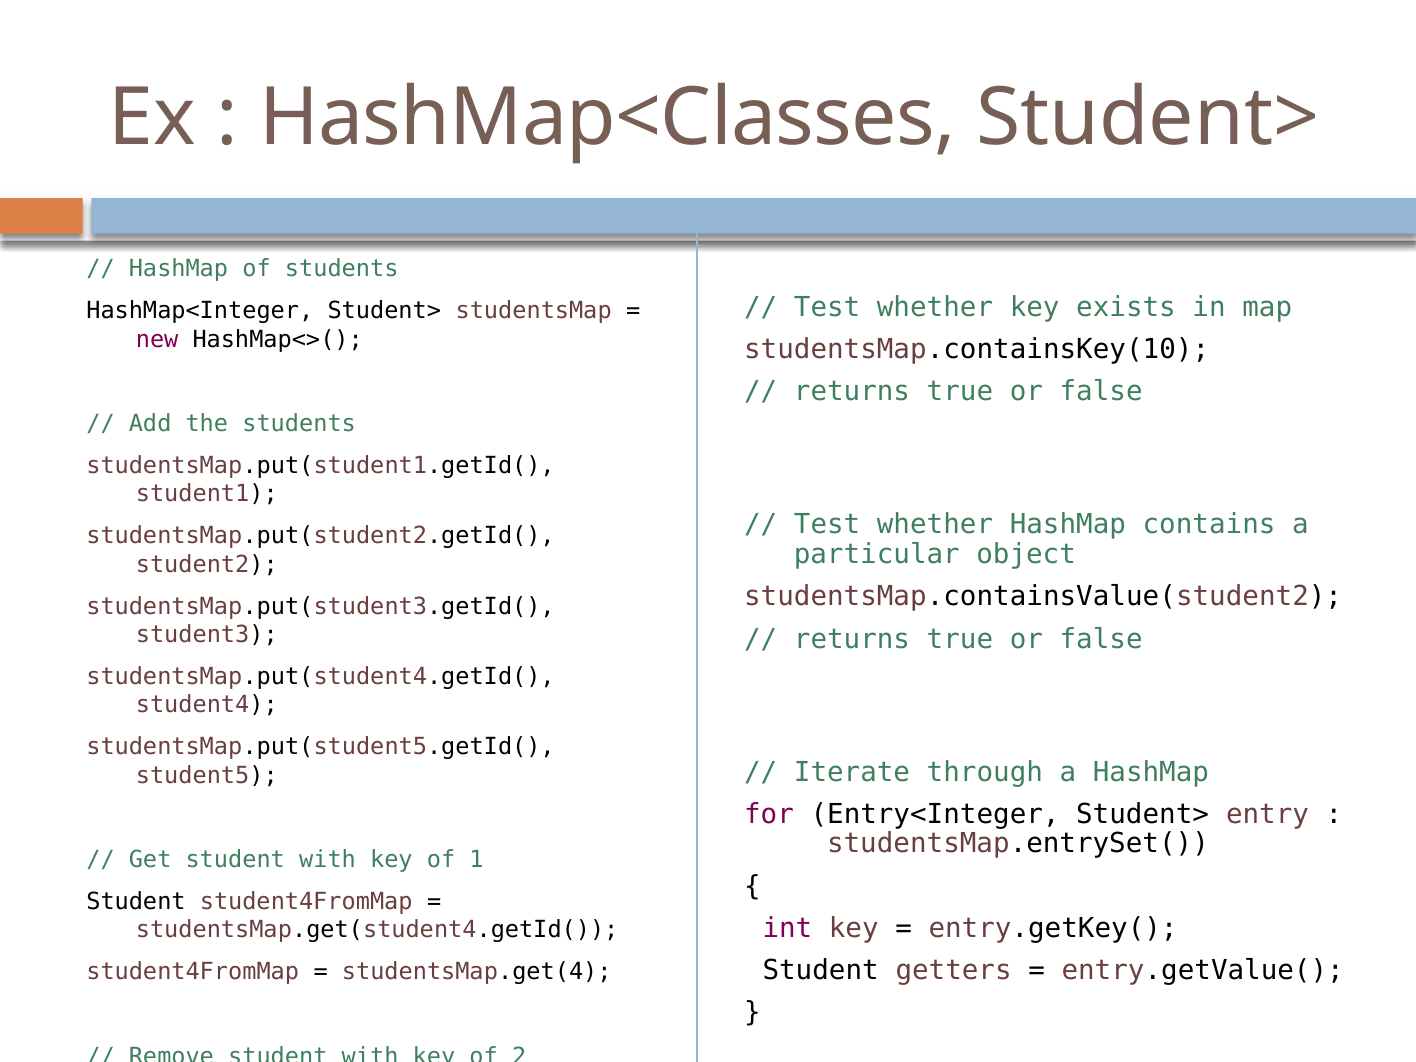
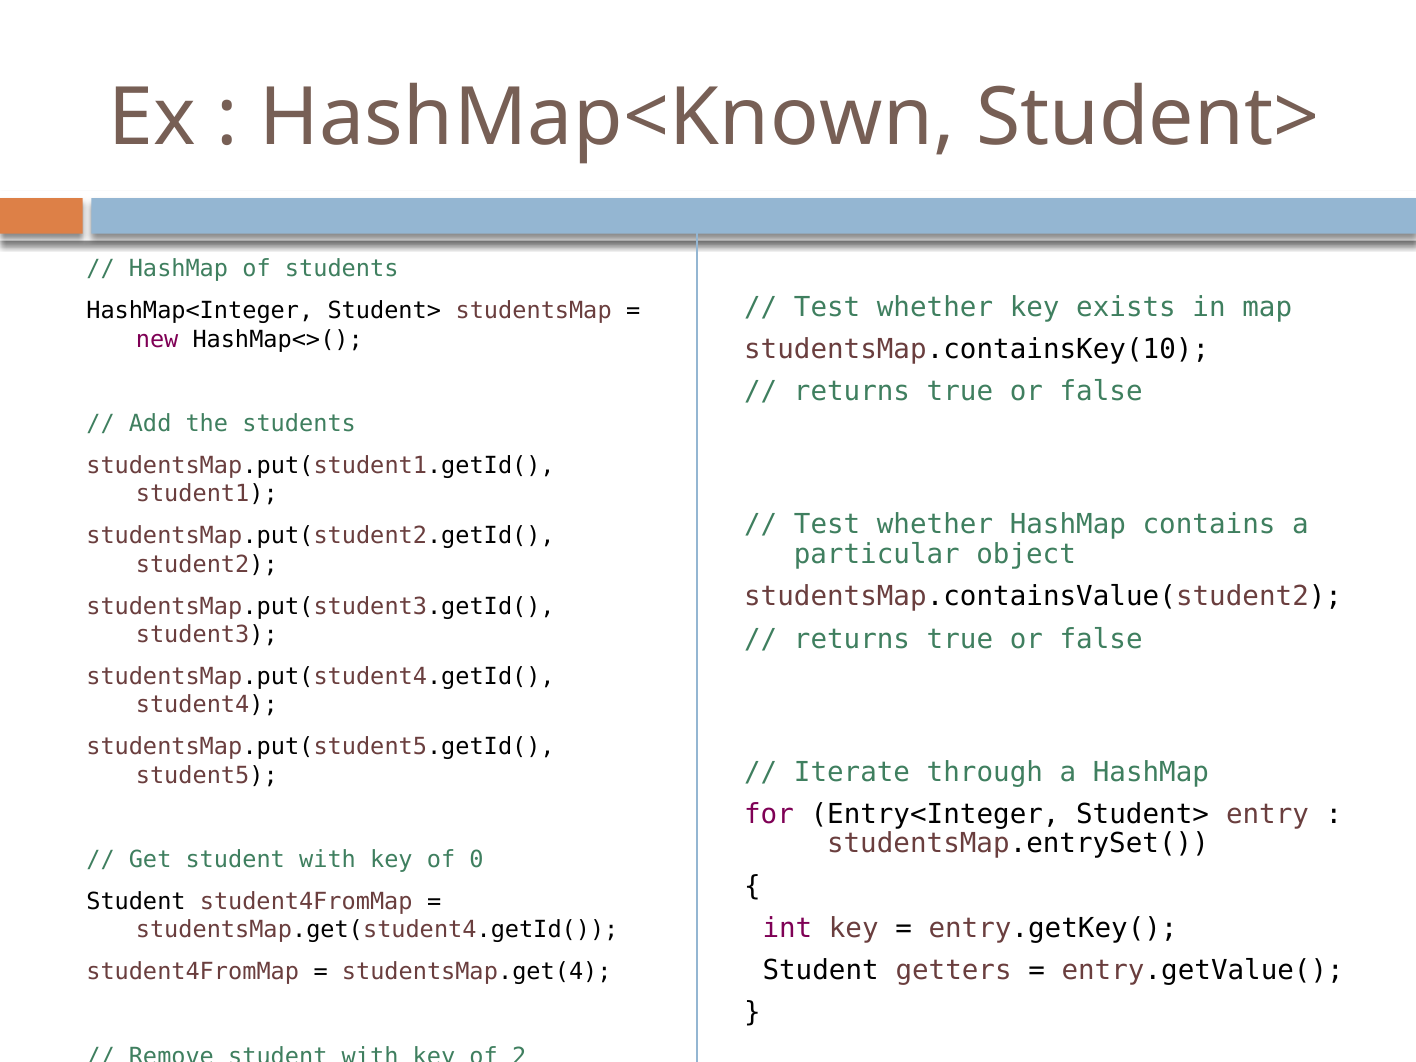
HashMap<Classes: HashMap<Classes -> HashMap<Known (607, 118)
1: 1 -> 0 (476, 860)
